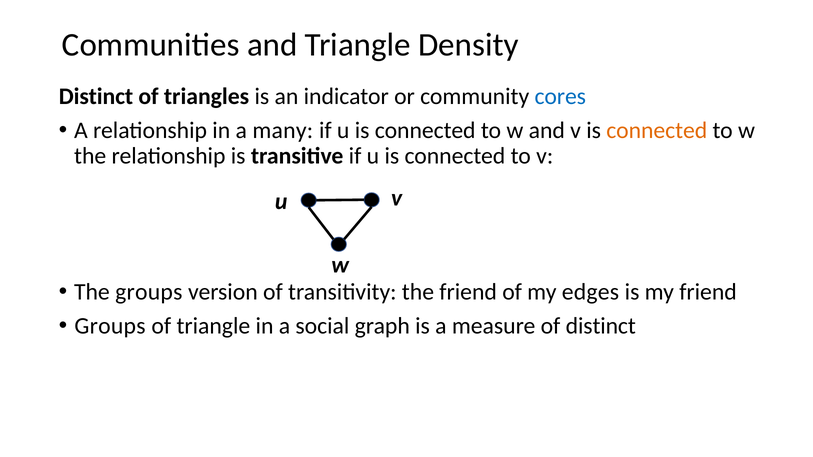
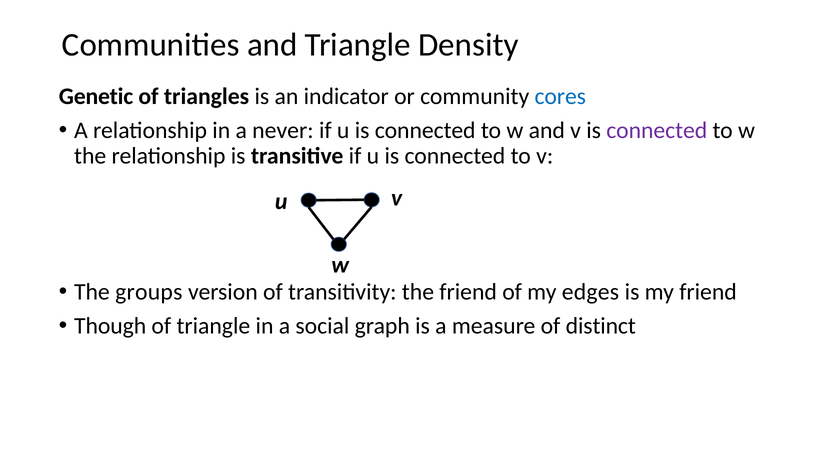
Distinct: Distinct -> Genetic (96, 96)
many: many -> never (283, 130)
connected colour: orange -> purple (657, 130)
Groups: Groups -> Though (110, 326)
